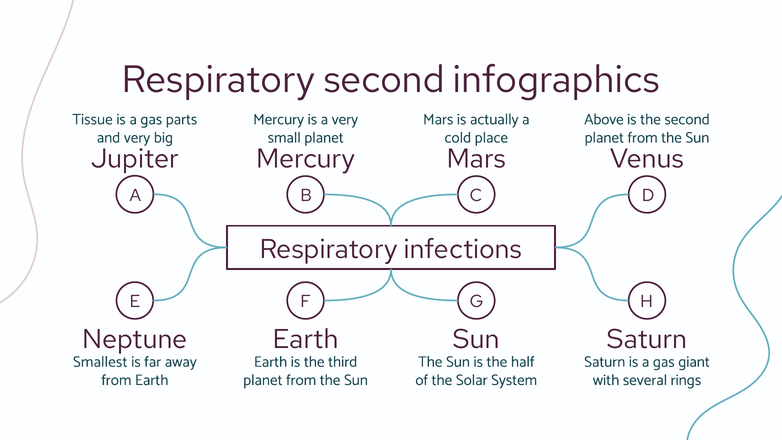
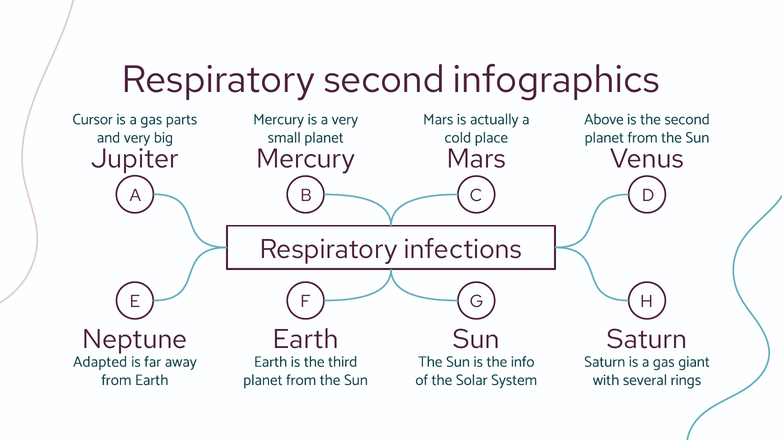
Tissue: Tissue -> Cursor (93, 119)
Smallest: Smallest -> Adapted (100, 362)
half: half -> info (523, 362)
